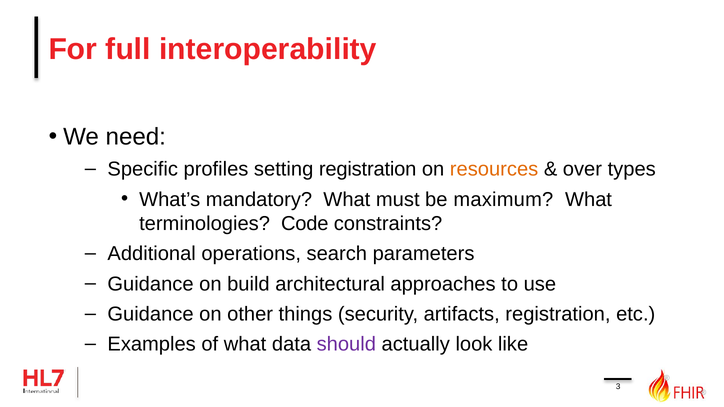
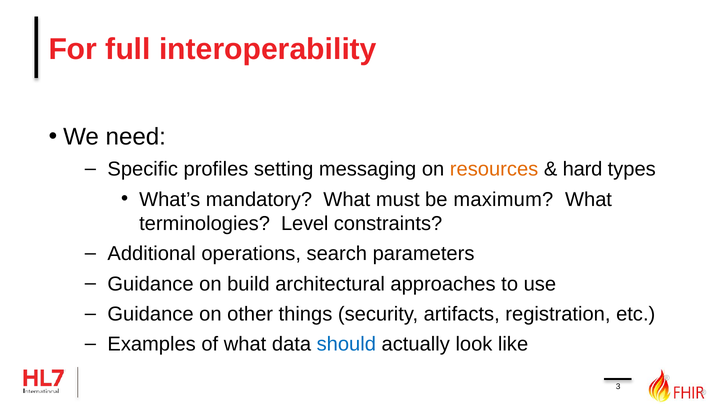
setting registration: registration -> messaging (368, 169)
over: over -> hard (583, 169)
Code: Code -> Level (305, 224)
should colour: purple -> blue (346, 344)
